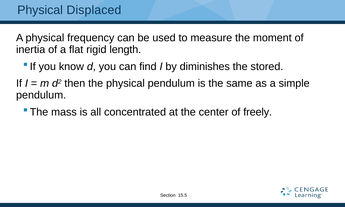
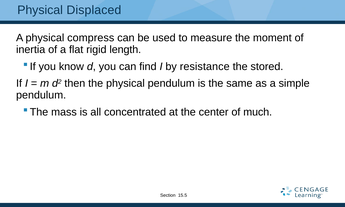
frequency: frequency -> compress (91, 38)
diminishes: diminishes -> resistance (205, 66)
freely: freely -> much (258, 112)
